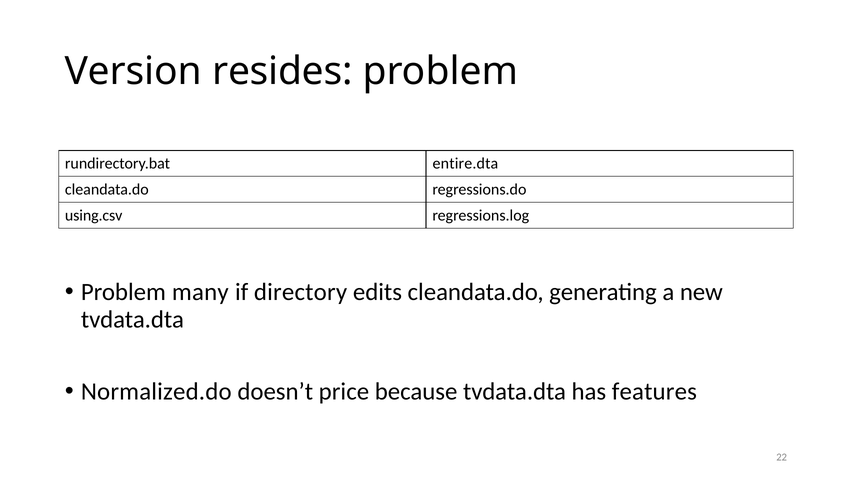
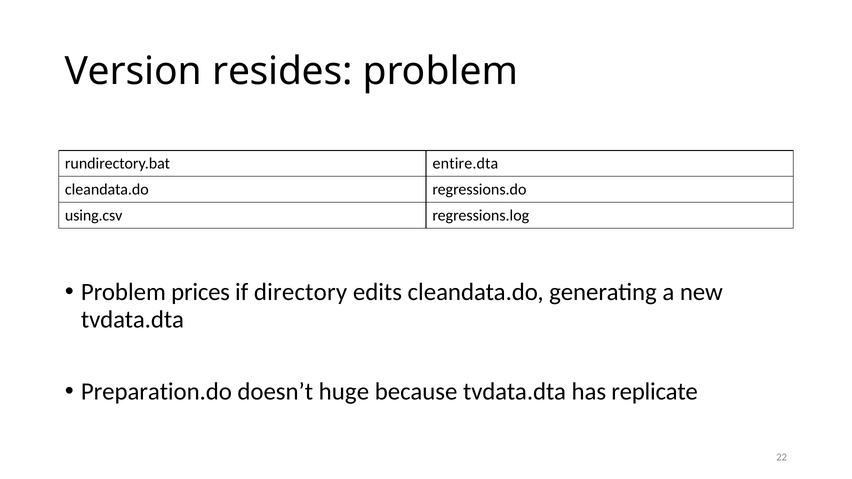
many: many -> prices (201, 292)
Normalized.do: Normalized.do -> Preparation.do (156, 392)
price: price -> huge (344, 392)
features: features -> replicate (655, 392)
